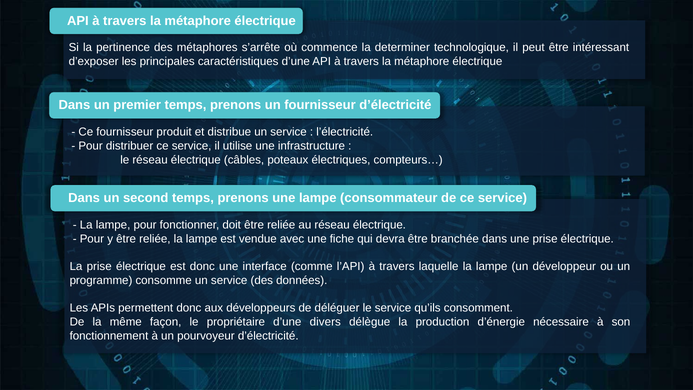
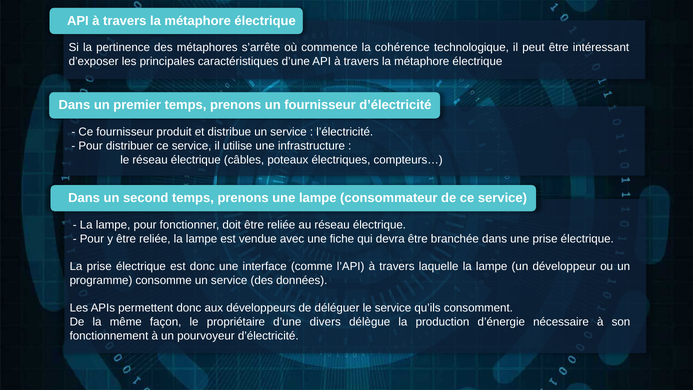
determiner: determiner -> cohérence (402, 48)
